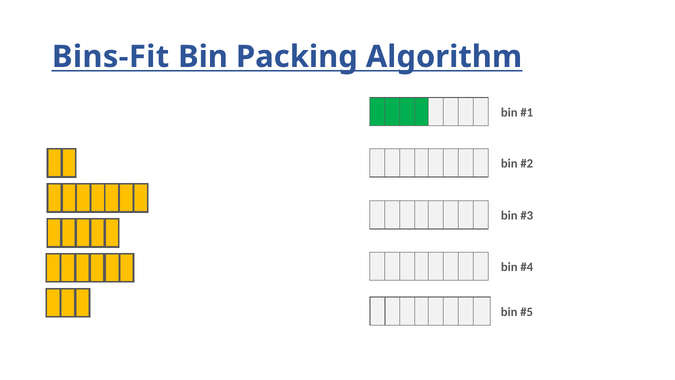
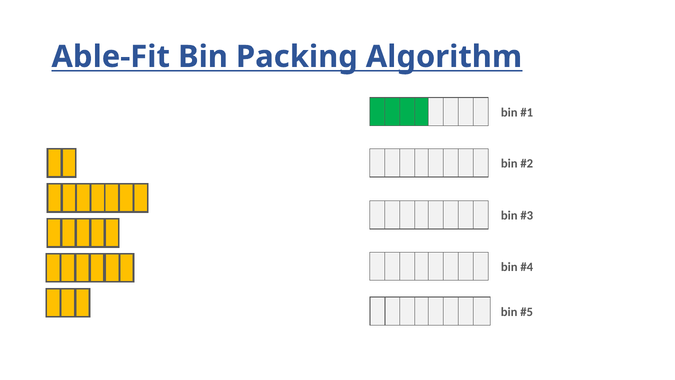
Bins-Fit: Bins-Fit -> Able-Fit (111, 57)
